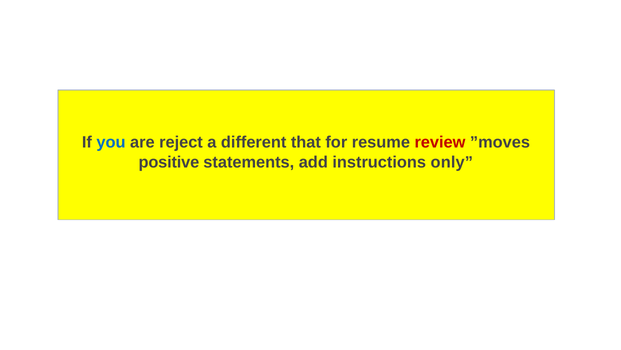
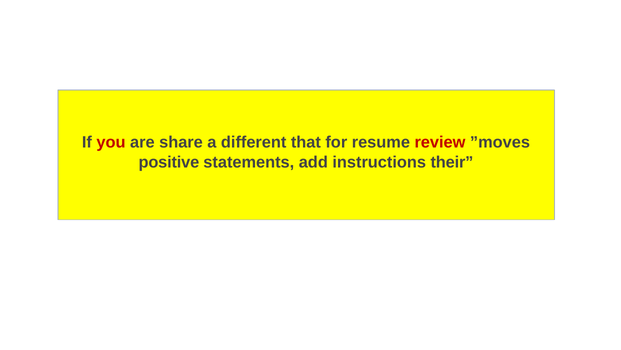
you colour: blue -> red (111, 142)
reject: reject -> share (181, 142)
only: only -> their (452, 162)
